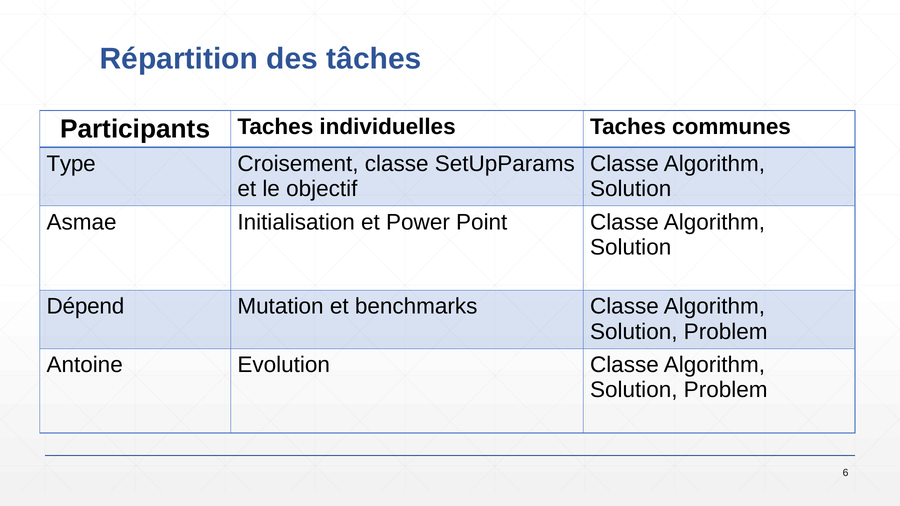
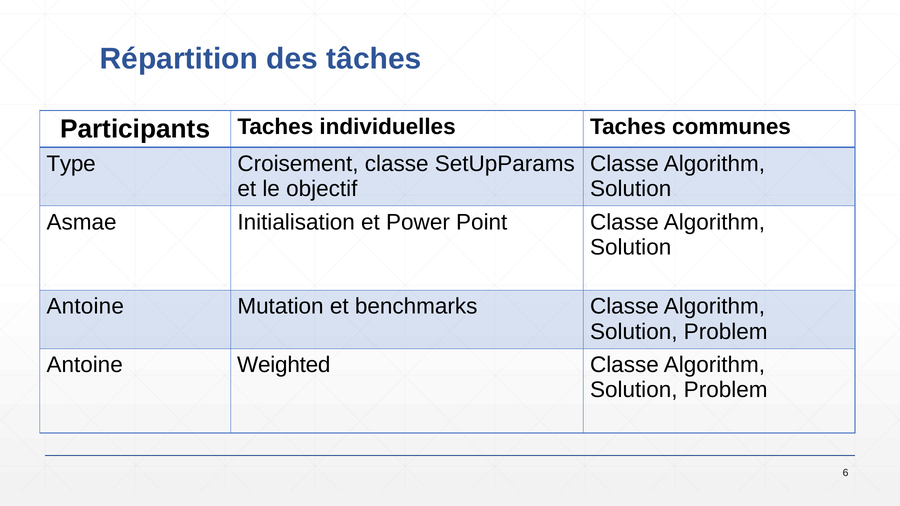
Dépend: Dépend -> Antoine (85, 307)
Evolution: Evolution -> Weighted (284, 365)
